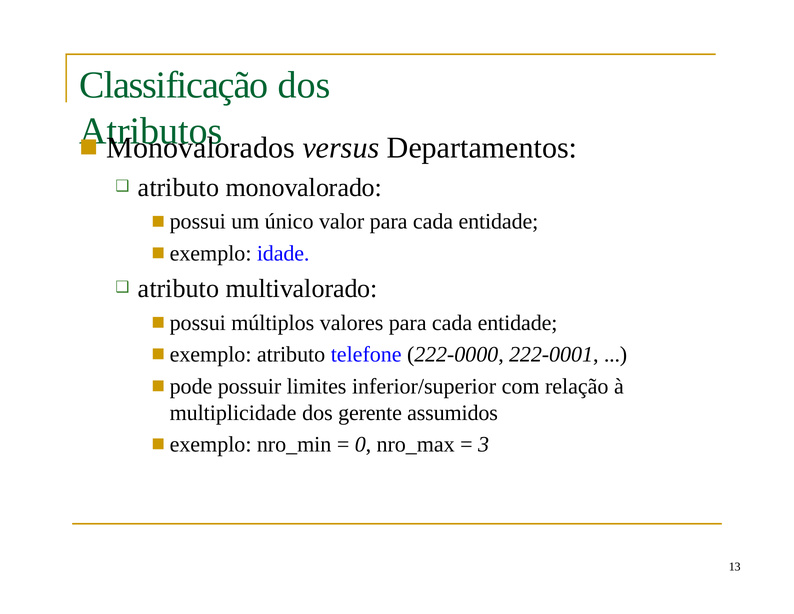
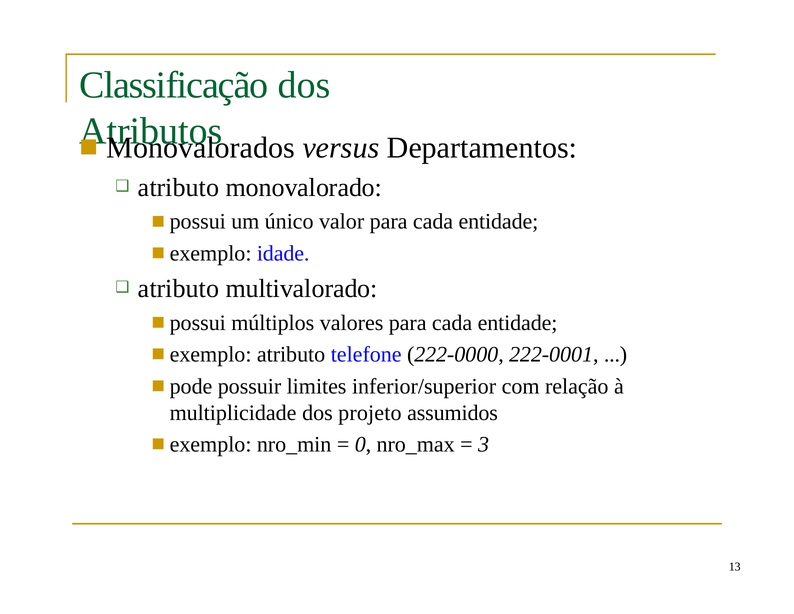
gerente: gerente -> projeto (370, 412)
